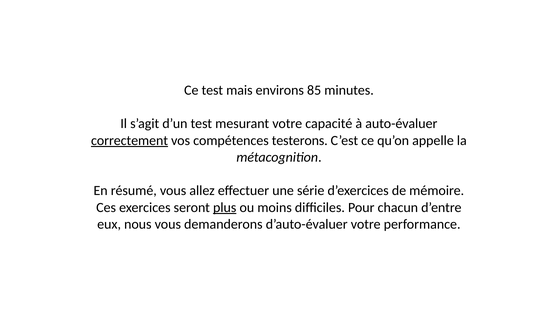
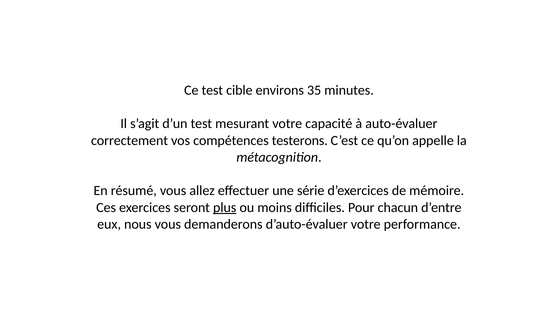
mais: mais -> cible (239, 90)
85: 85 -> 35 (314, 90)
correctement underline: present -> none (130, 140)
